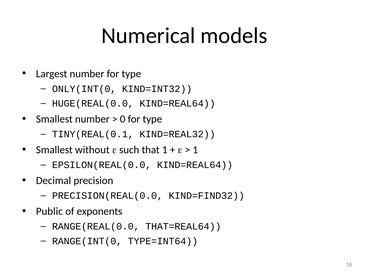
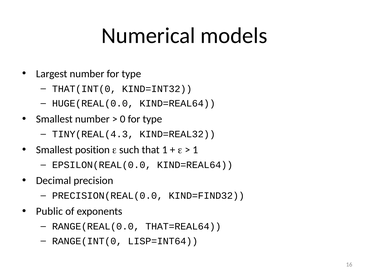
ONLY(INT(0: ONLY(INT(0 -> THAT(INT(0 (84, 89)
TINY(REAL(0.1: TINY(REAL(0.1 -> TINY(REAL(4.3 (93, 134)
without: without -> position (92, 150)
TYPE=INT64: TYPE=INT64 -> LISP=INT64 (163, 241)
